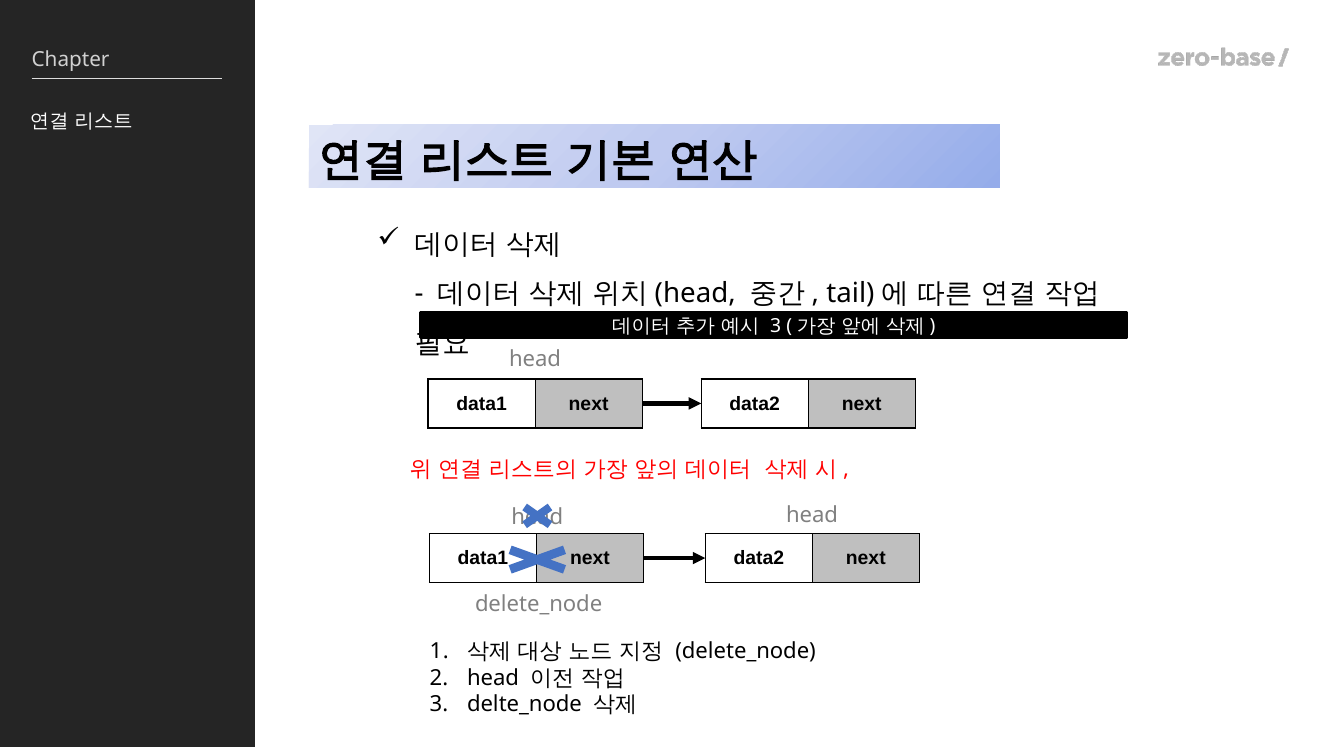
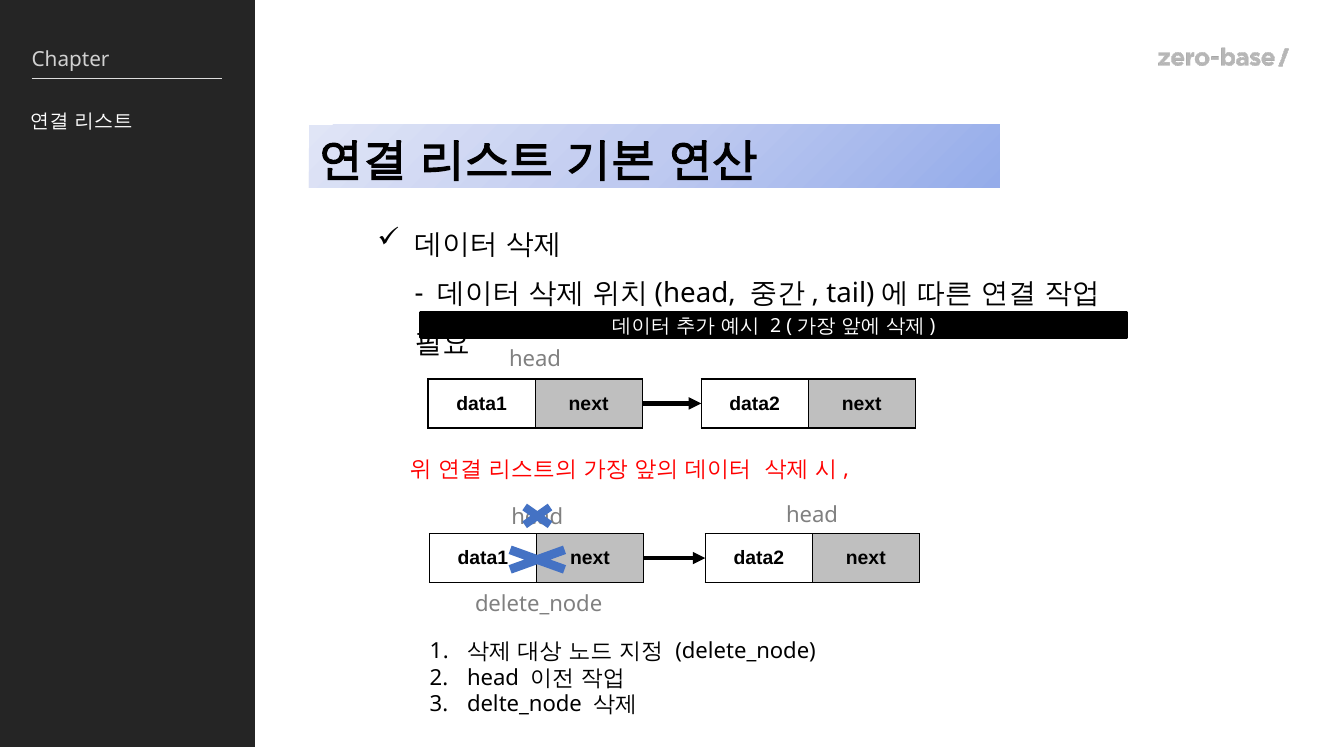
3: 3 -> 2 (776, 326)
